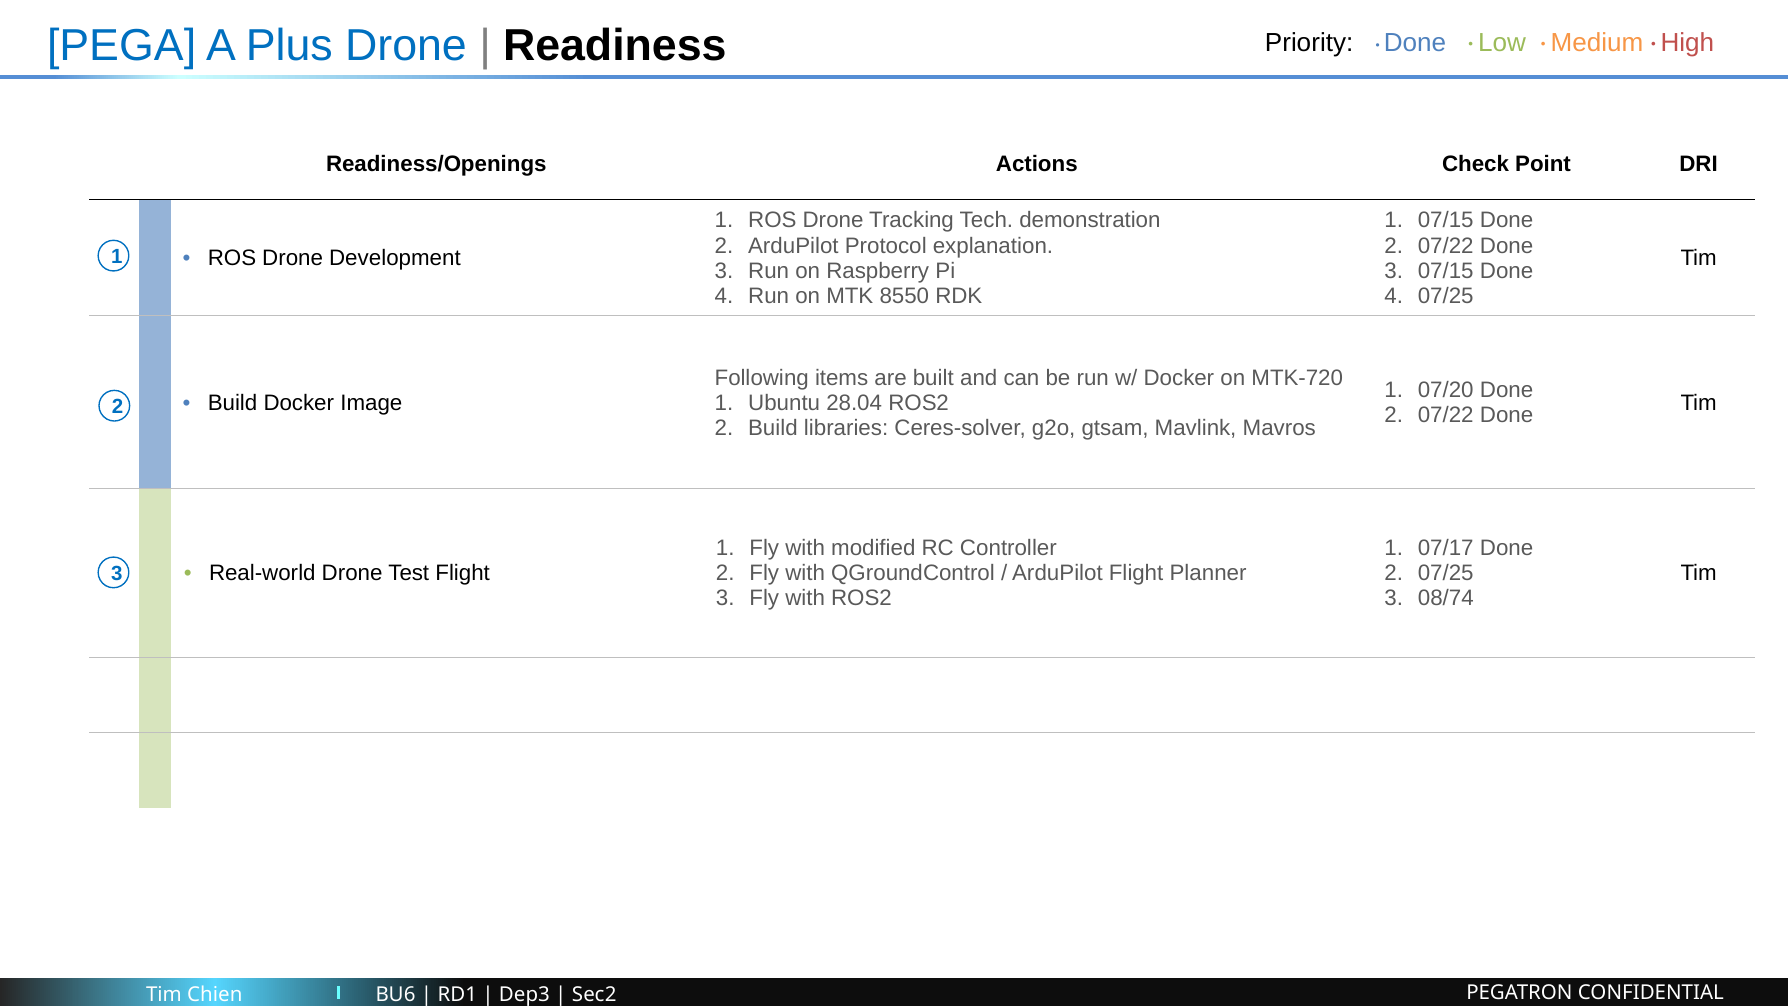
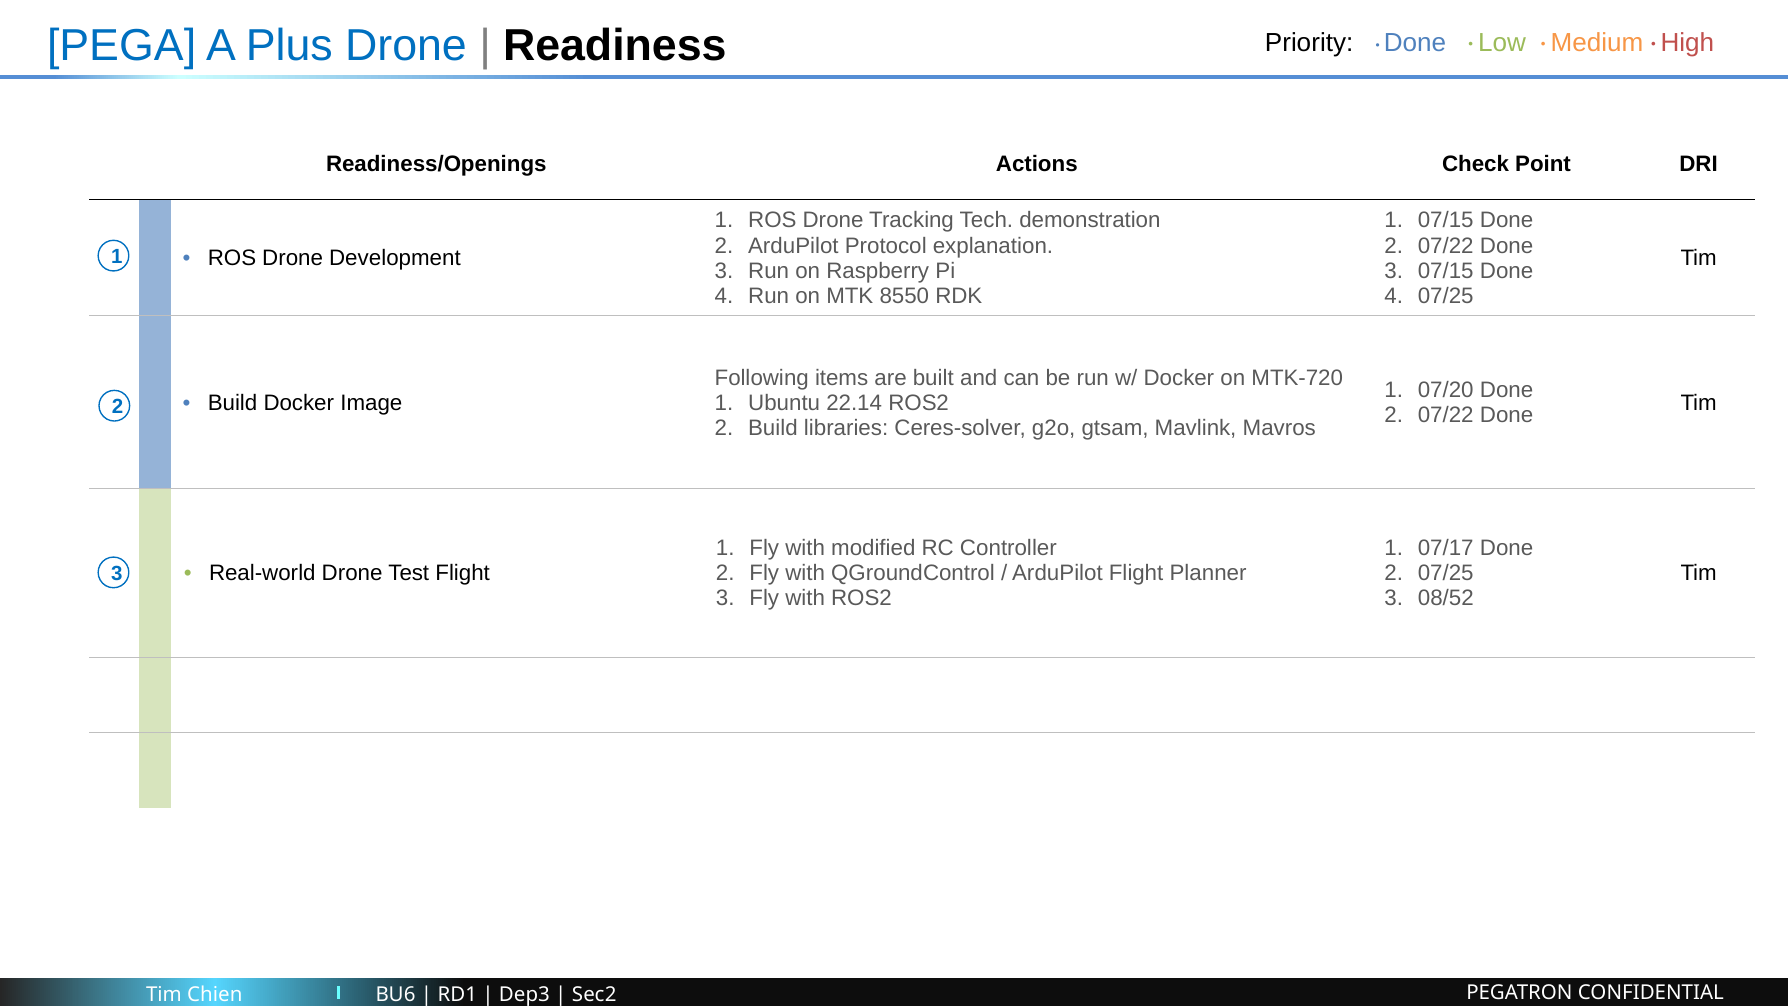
28.04: 28.04 -> 22.14 (854, 403)
08/74: 08/74 -> 08/52 (1446, 598)
